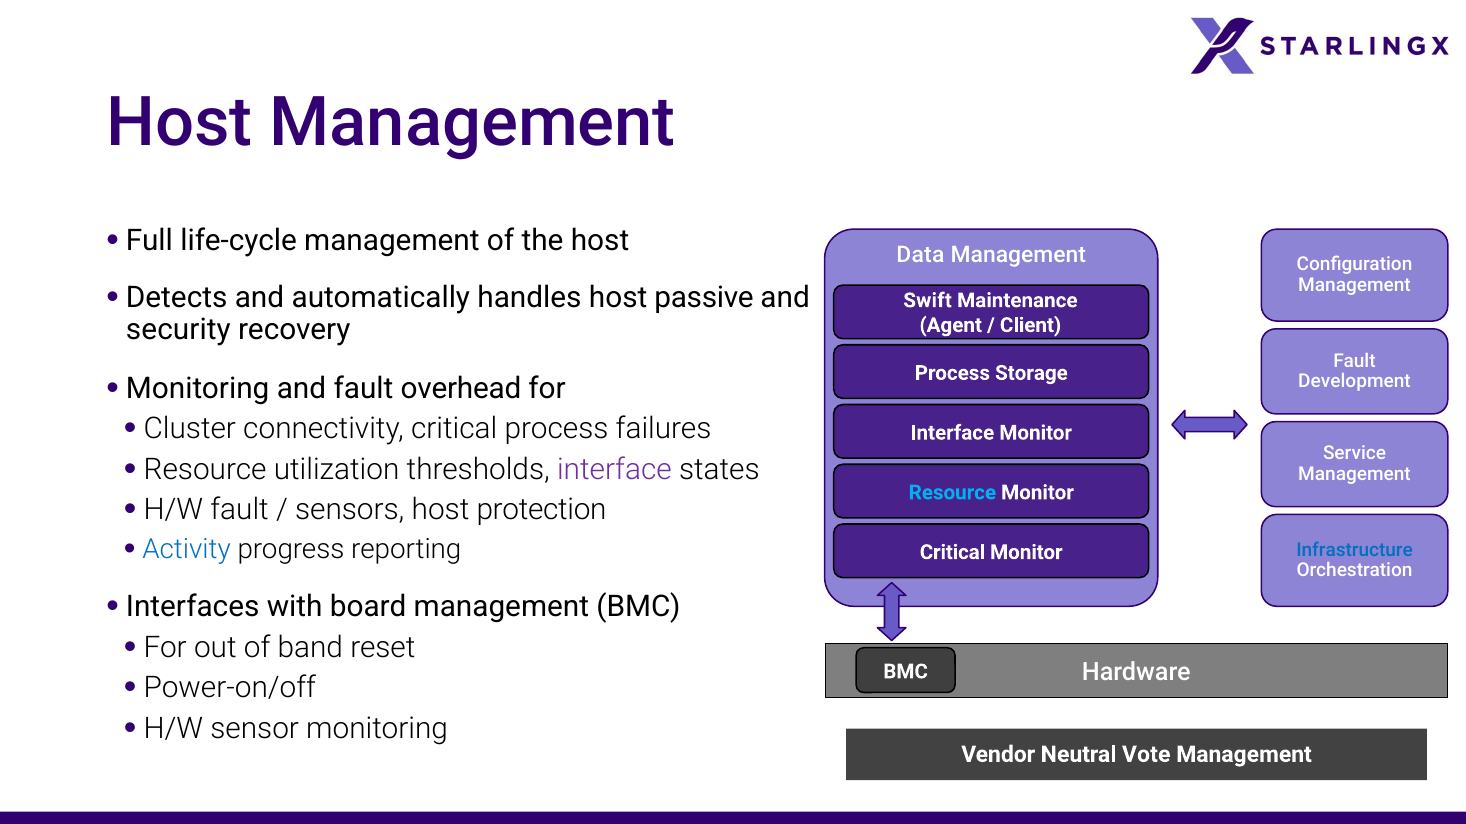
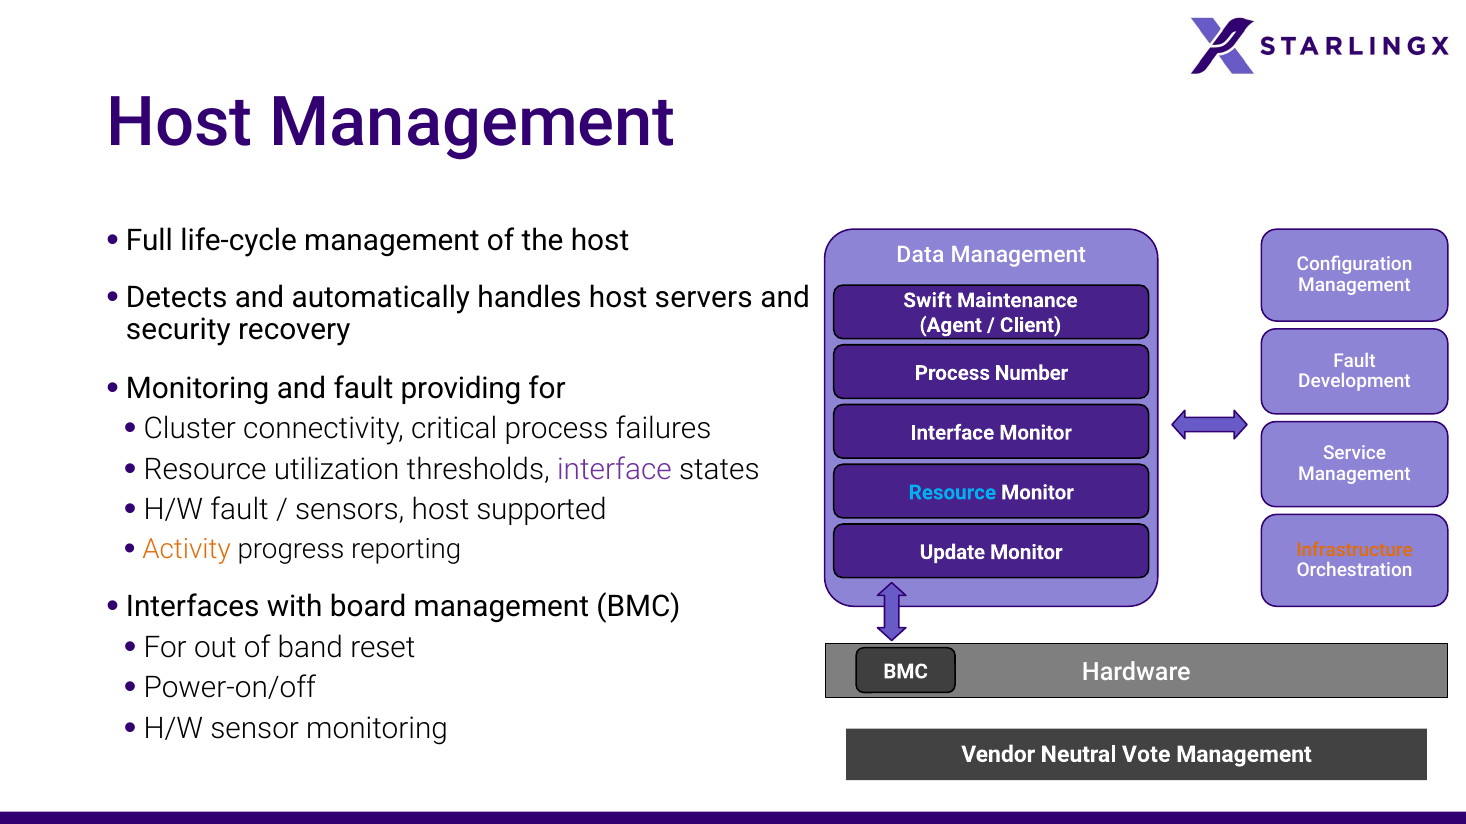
passive: passive -> servers (704, 298)
Storage: Storage -> Number (1032, 373)
overhead: overhead -> providing (461, 389)
protection: protection -> supported (542, 510)
Activity colour: blue -> orange (187, 550)
Infrastructure colour: blue -> orange (1355, 550)
Critical: Critical -> Update (952, 553)
